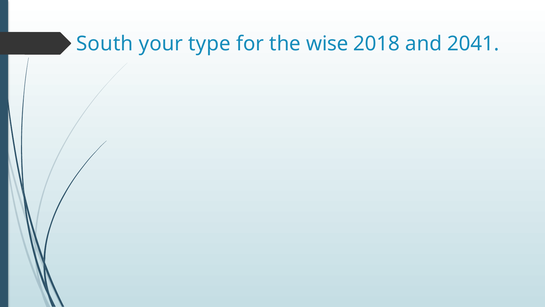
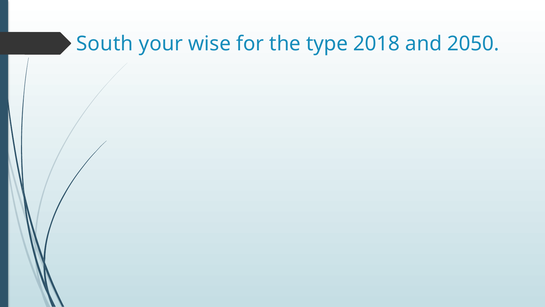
type: type -> wise (210, 44)
wise: wise -> type (327, 44)
2041: 2041 -> 2050 (473, 44)
